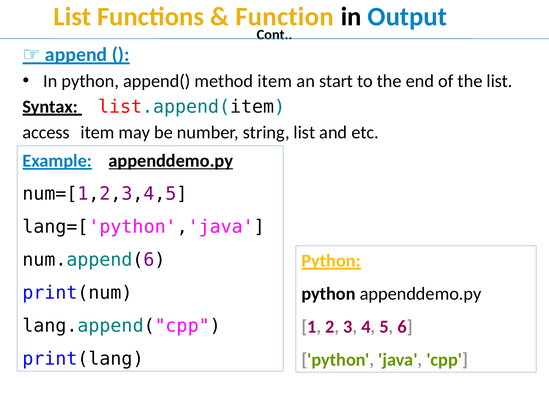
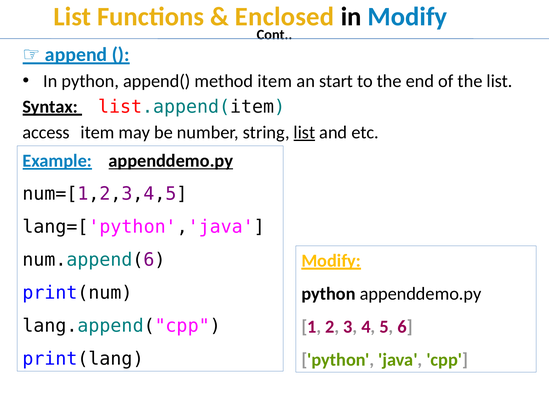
Function: Function -> Enclosed (285, 17)
in Output: Output -> Modify (407, 17)
list underline: none -> present (304, 132)
Python: Python -> Modify (331, 261)
